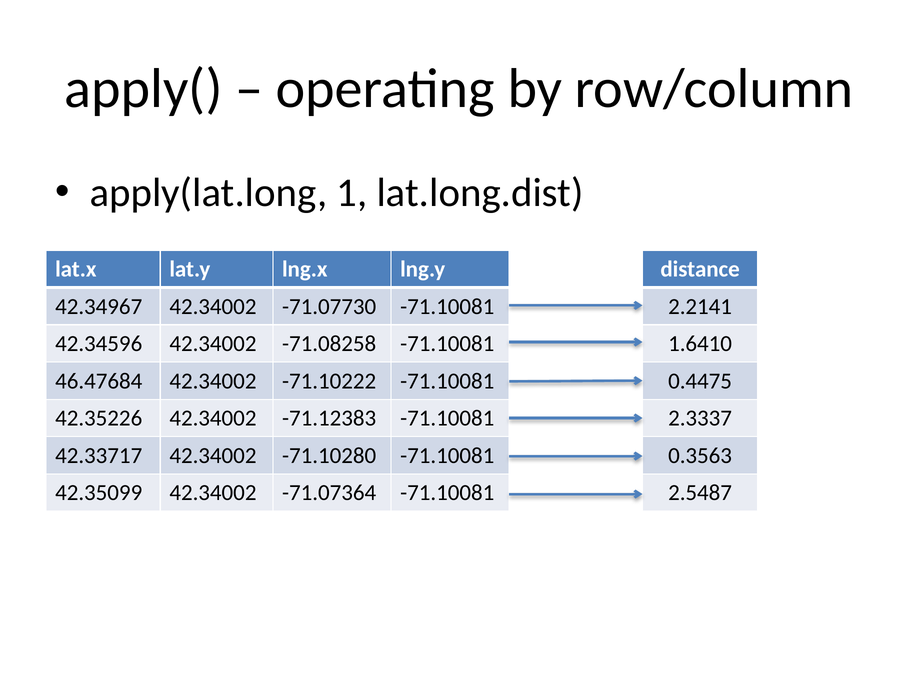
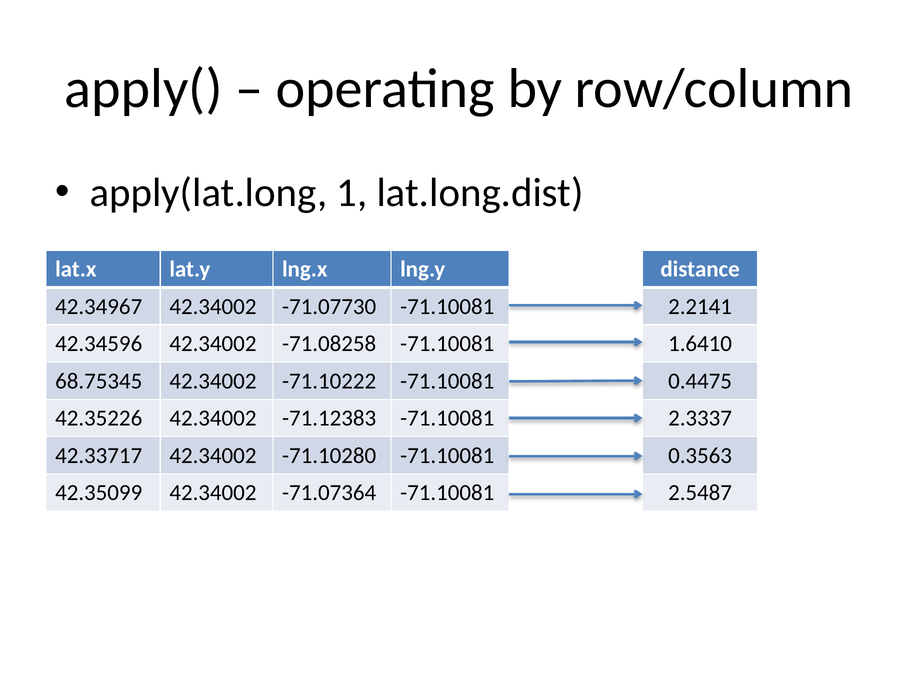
46.47684: 46.47684 -> 68.75345 (99, 381)
